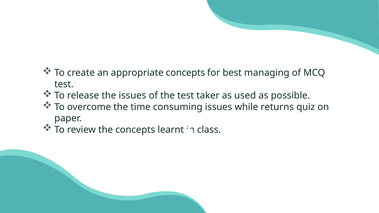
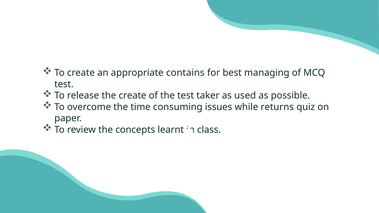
appropriate concepts: concepts -> contains (185, 73)
the issues: issues -> create (133, 96)
